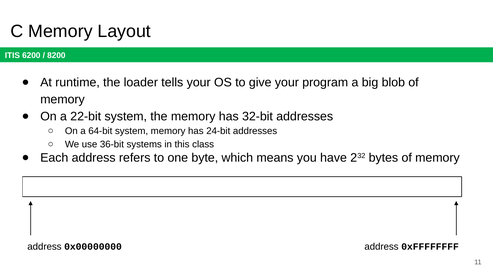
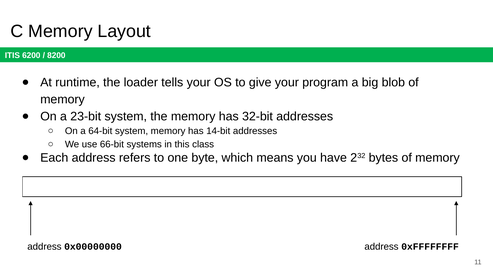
22-bit: 22-bit -> 23-bit (86, 117)
24-bit: 24-bit -> 14-bit (218, 131)
36-bit: 36-bit -> 66-bit (112, 145)
